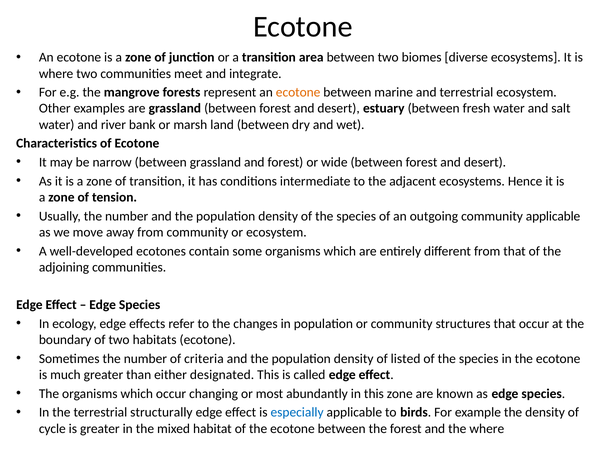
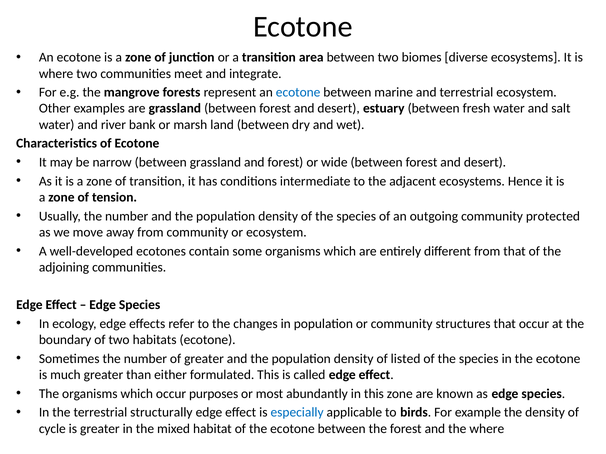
ecotone colour: orange -> blue (298, 92)
community applicable: applicable -> protected (553, 216)
of criteria: criteria -> greater (204, 359)
designated: designated -> formulated (222, 375)
changing: changing -> purposes (214, 394)
